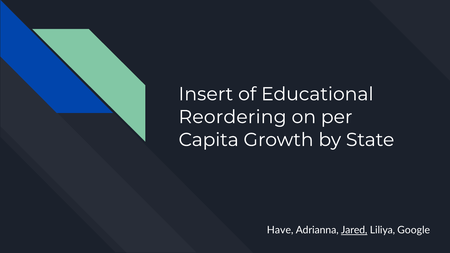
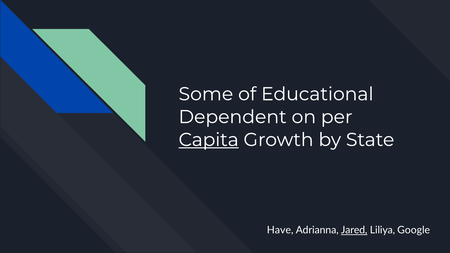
Insert: Insert -> Some (206, 94)
Reordering: Reordering -> Dependent (233, 117)
Capita underline: none -> present (209, 140)
